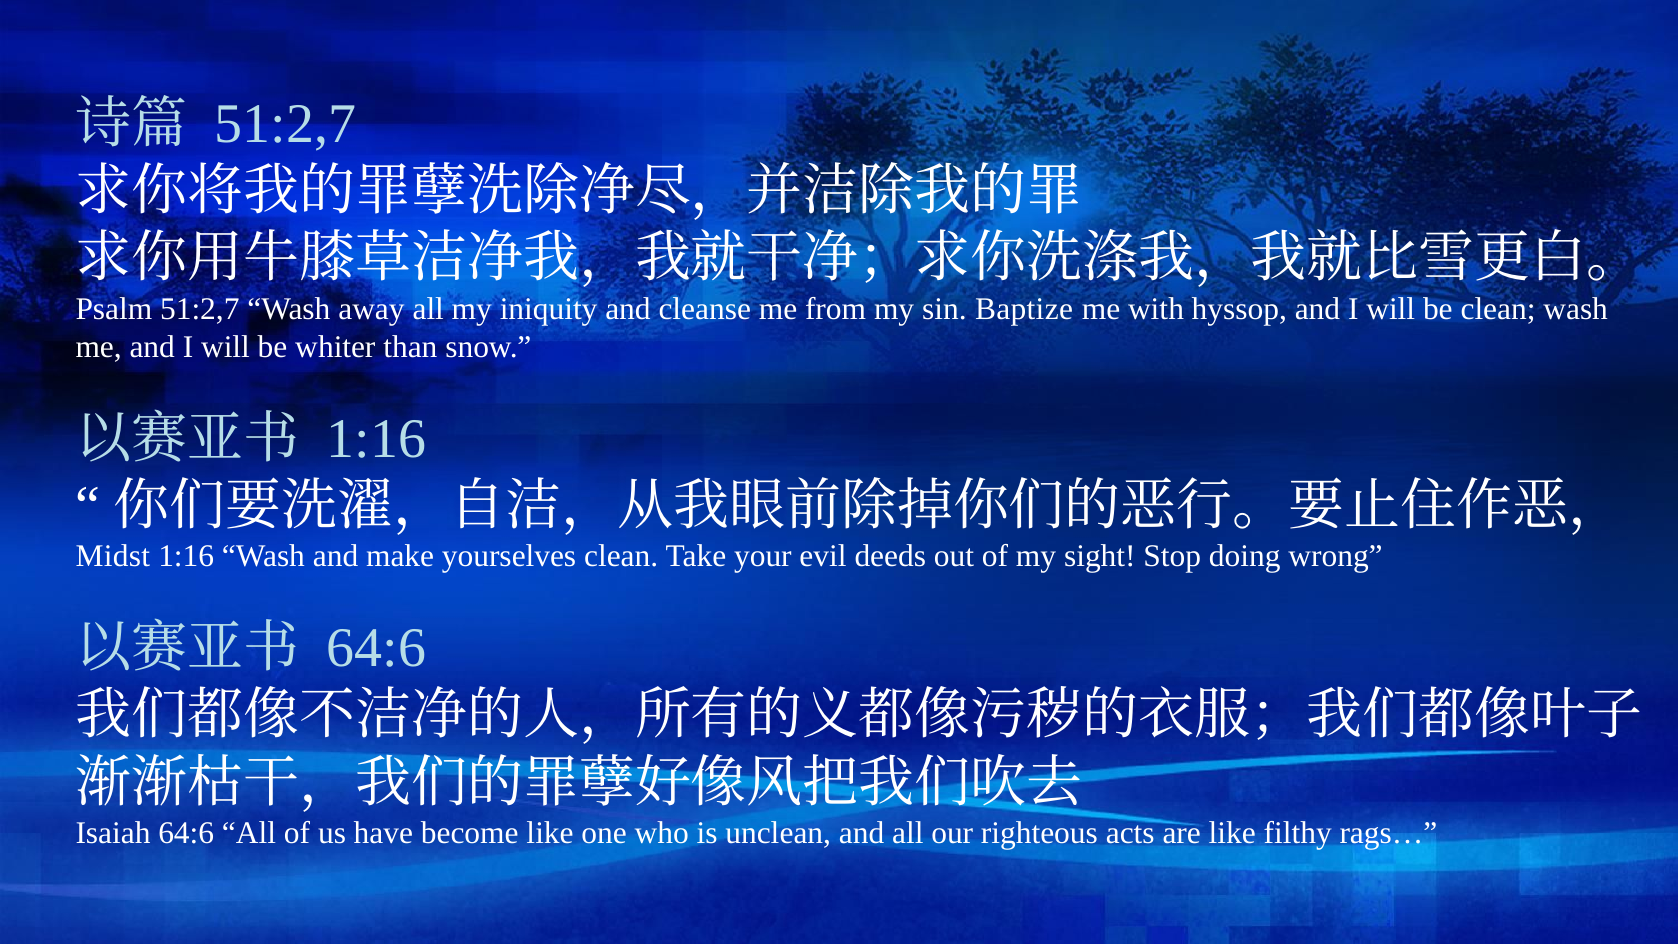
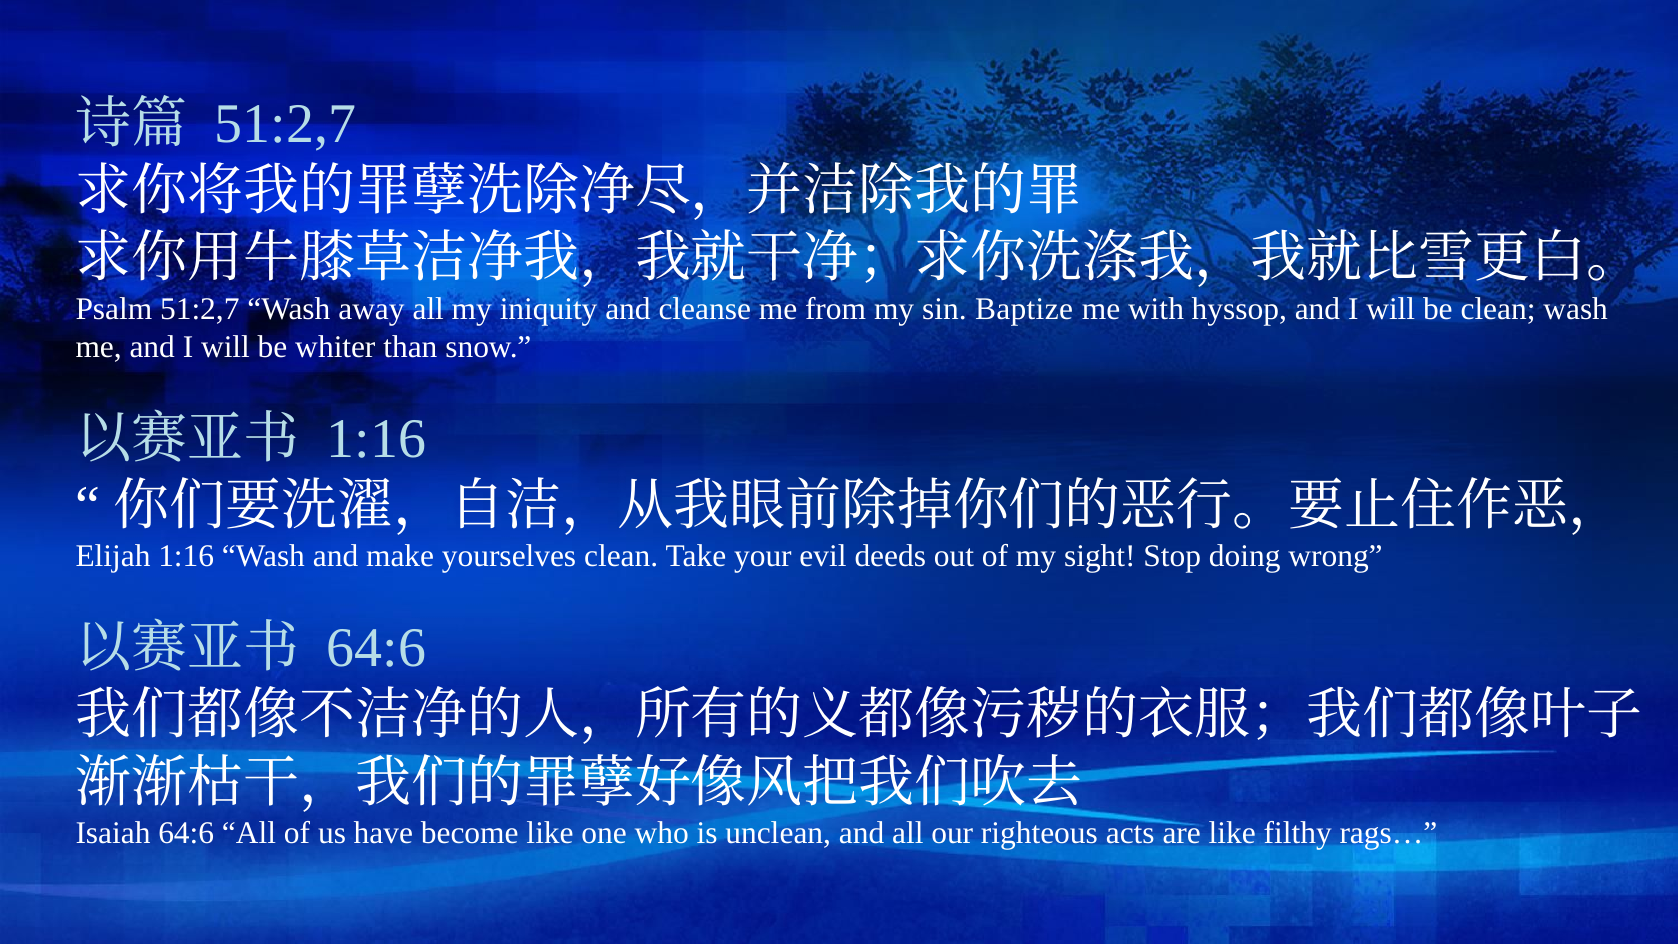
Midst: Midst -> Elijah (113, 556)
